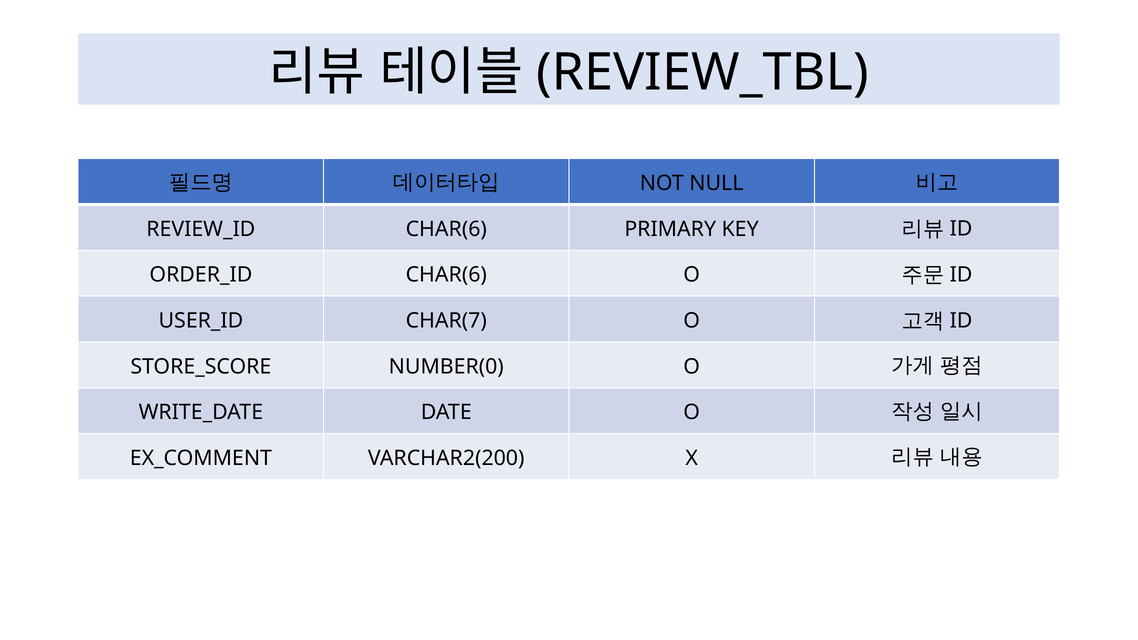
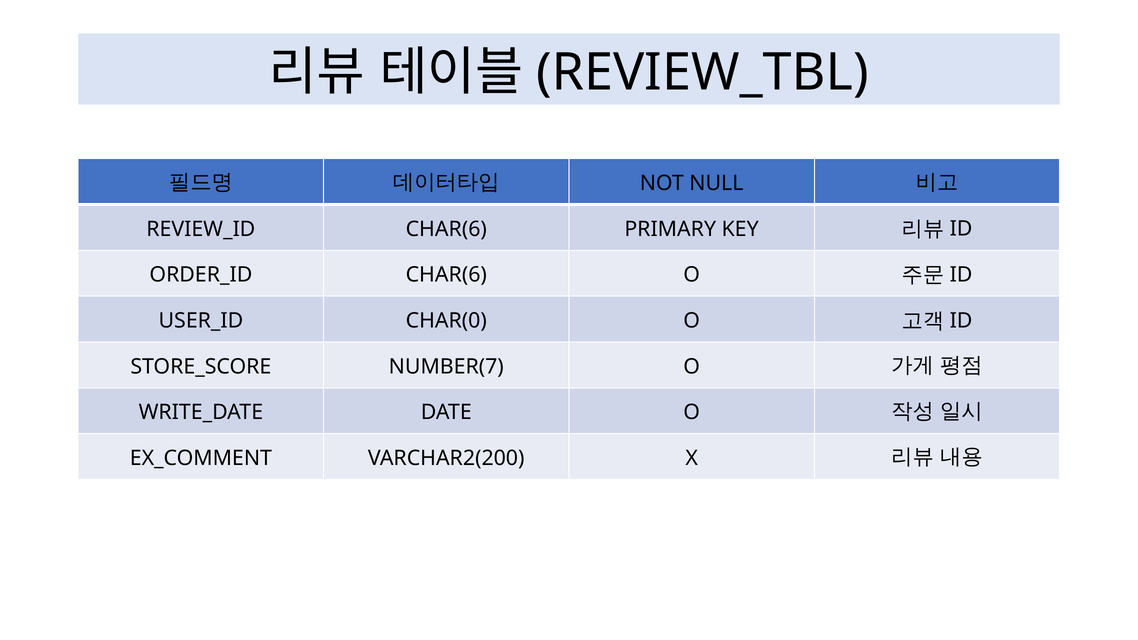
CHAR(7: CHAR(7 -> CHAR(0 (446, 321)
NUMBER(0: NUMBER(0 -> NUMBER(7 (446, 367)
